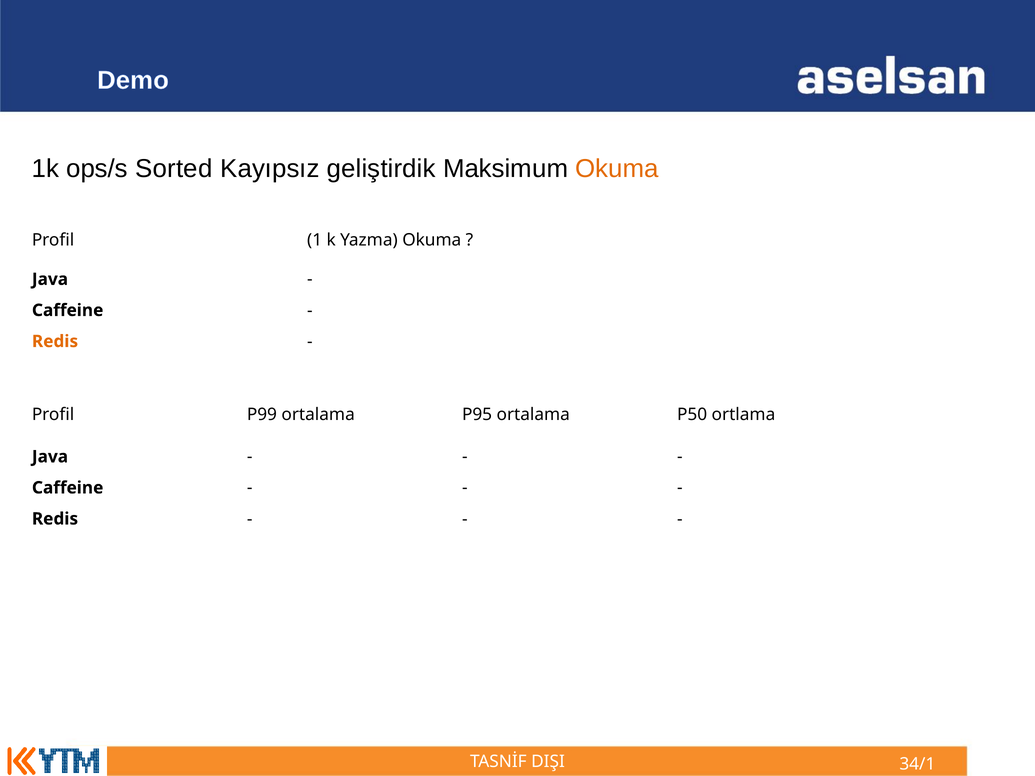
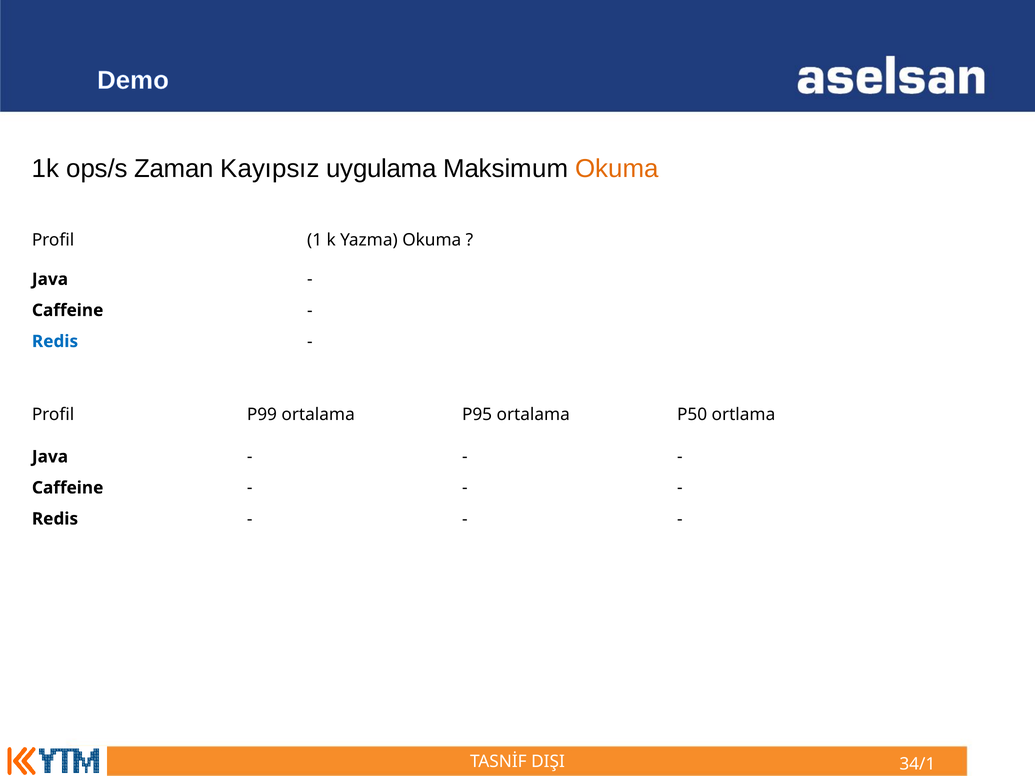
Sorted: Sorted -> Zaman (174, 169)
geliştirdik: geliştirdik -> uygulama (381, 169)
Redis colour: orange -> blue (55, 342)
